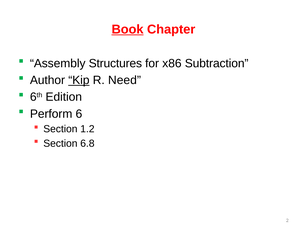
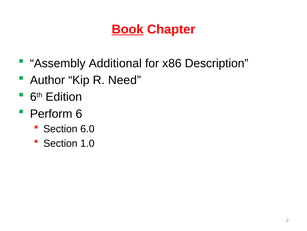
Structures: Structures -> Additional (115, 63)
Subtraction: Subtraction -> Description (217, 63)
Kip underline: present -> none (79, 80)
1.2: 1.2 -> 6.0 (87, 129)
6.8: 6.8 -> 1.0 (87, 143)
